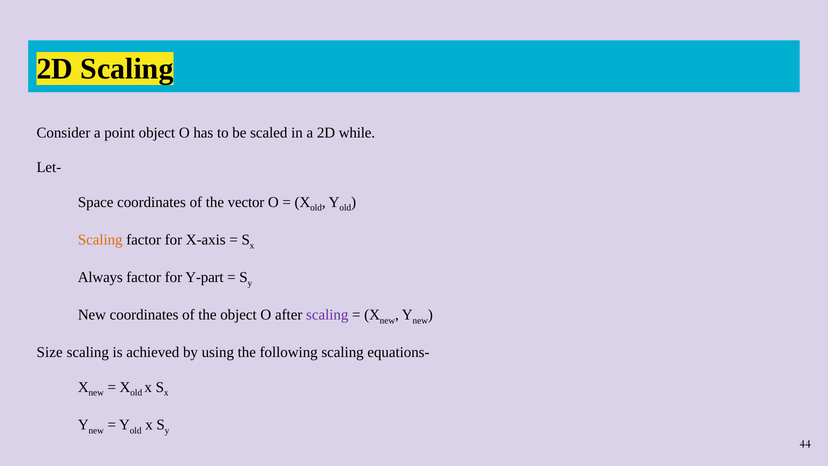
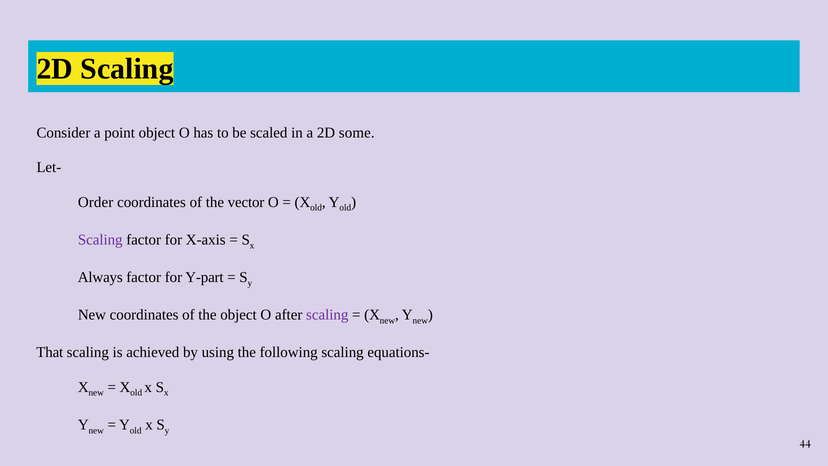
while: while -> some (357, 133)
Space: Space -> Order (96, 202)
Scaling colour: orange -> purple (100, 240)
Size: Size -> That (50, 352)
